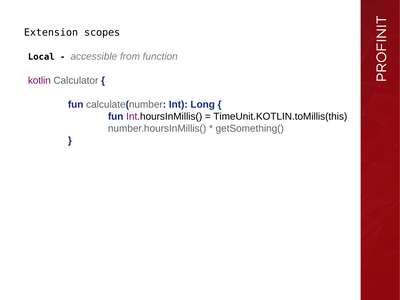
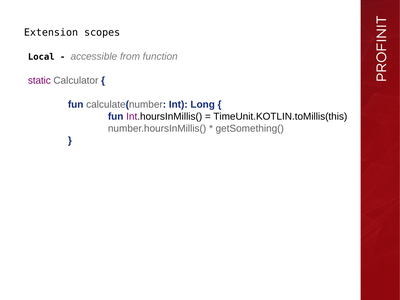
kotlin: kotlin -> static (39, 81)
